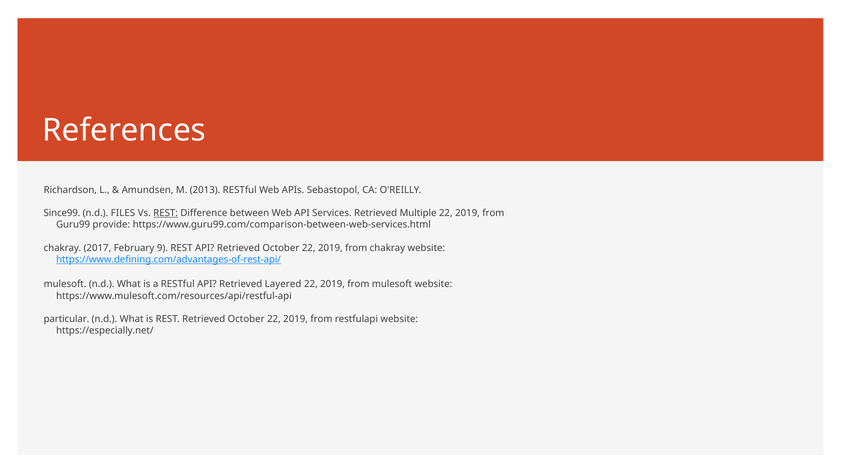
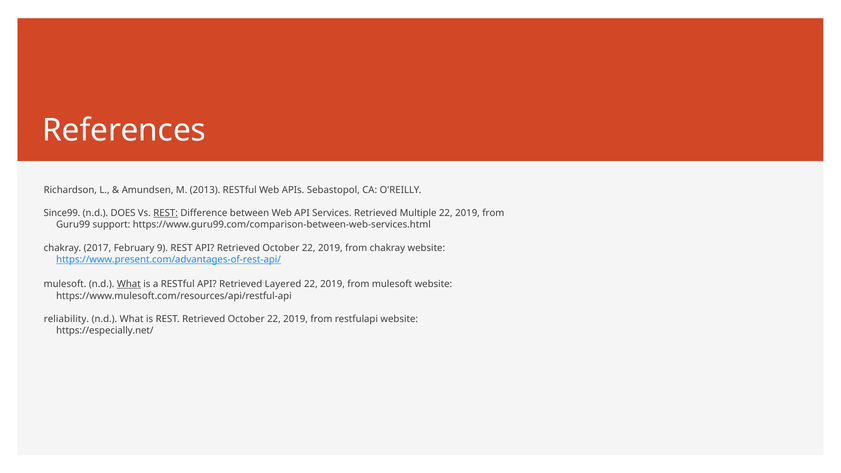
FILES: FILES -> DOES (123, 213)
provide: provide -> support (111, 225)
https://www.defining.com/advantages-of-rest-api/: https://www.defining.com/advantages-of-rest-api/ -> https://www.present.com/advantages-of-rest-api/ (169, 260)
What underline: none -> present (129, 284)
particular: particular -> reliability (66, 319)
